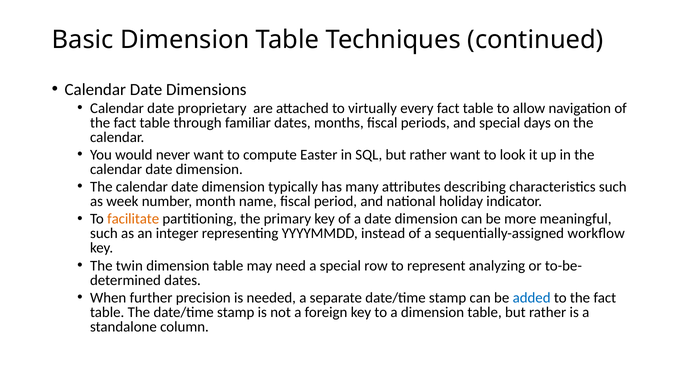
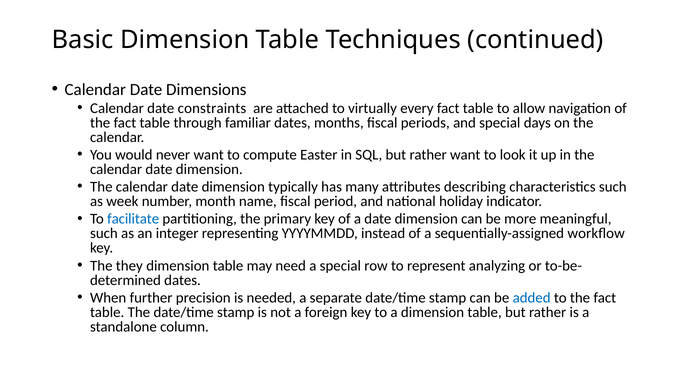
proprietary: proprietary -> constraints (212, 108)
facilitate colour: orange -> blue (133, 219)
twin: twin -> they (129, 265)
